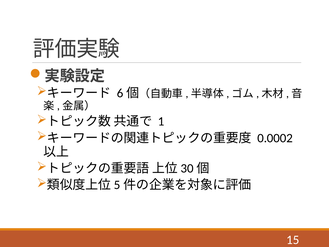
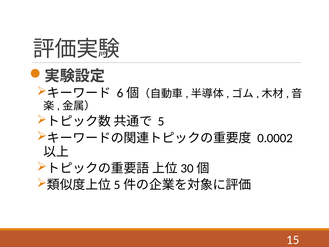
1: 1 -> 5 (161, 121)
